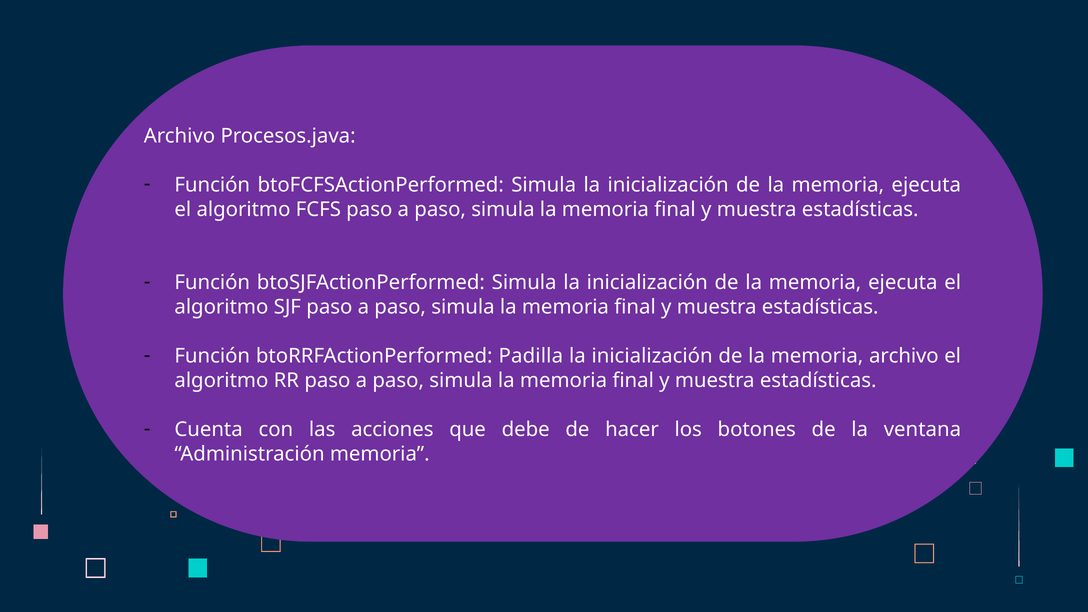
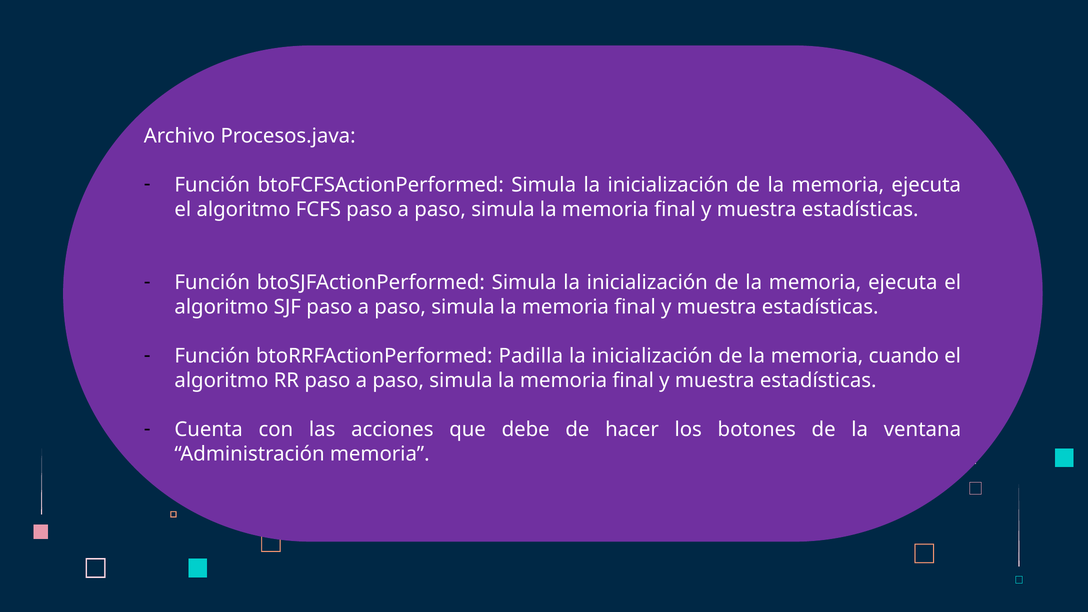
memoria archivo: archivo -> cuando (904, 356)
